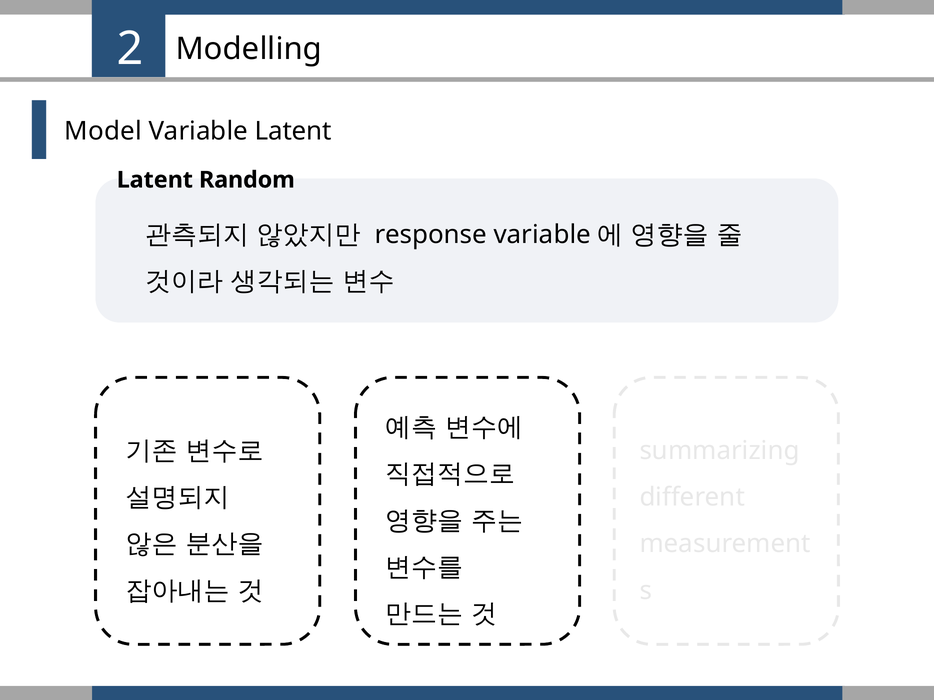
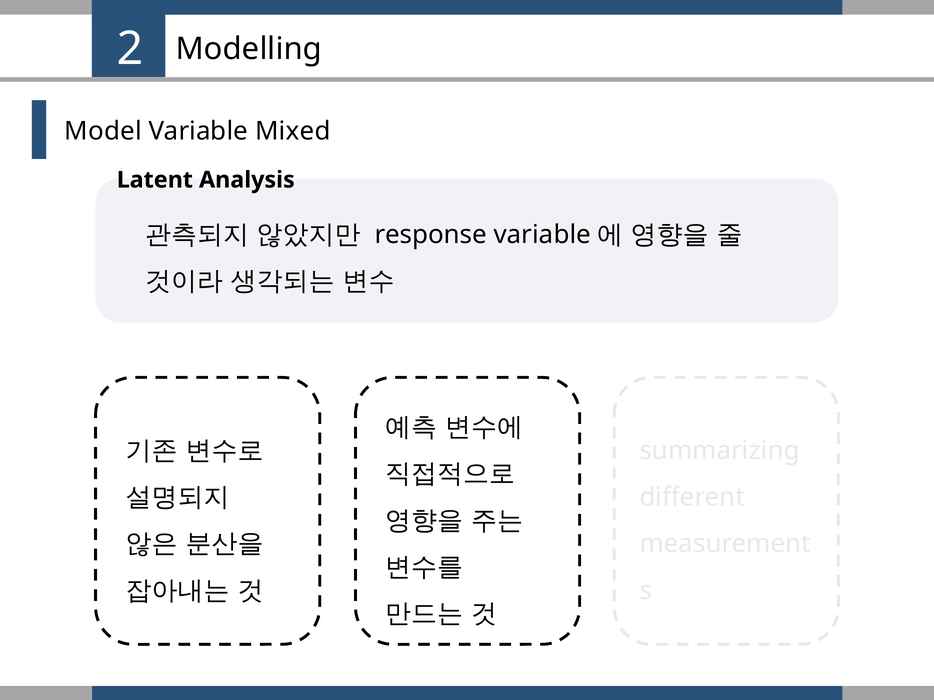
Variable Latent: Latent -> Mixed (293, 131)
Random: Random -> Analysis (247, 180)
